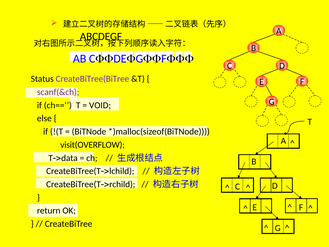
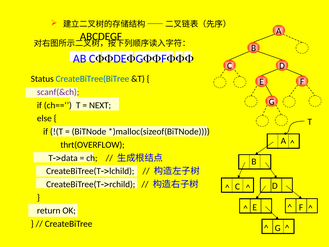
CreateBiTree(BiTree colour: purple -> blue (92, 79)
VOID: VOID -> NEXT (100, 105)
visit(OVERFLOW: visit(OVERFLOW -> thrt(OVERFLOW (93, 145)
